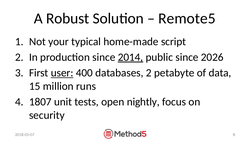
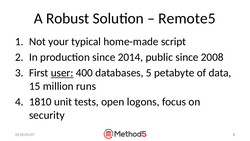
2014 underline: present -> none (130, 57)
2026: 2026 -> 2008 (212, 57)
databases 2: 2 -> 5 (149, 73)
1807: 1807 -> 1810 (40, 102)
nightly: nightly -> logons (143, 102)
